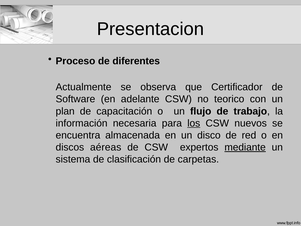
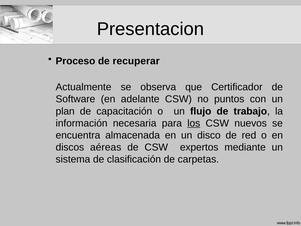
diferentes: diferentes -> recuperar (136, 61)
teorico: teorico -> puntos (229, 99)
mediante underline: present -> none (245, 147)
